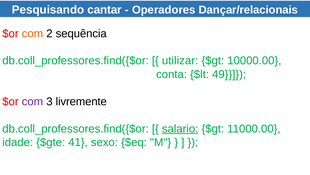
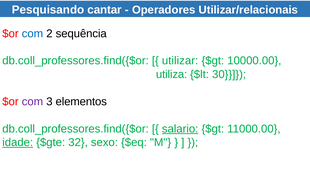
Dançar/relacionais: Dançar/relacionais -> Utilizar/relacionais (248, 10)
com colour: orange -> blue (32, 33)
conta: conta -> utiliza (172, 74)
49: 49 -> 30 (229, 74)
livremente: livremente -> elementos (81, 101)
idade underline: none -> present (18, 142)
41: 41 -> 32 (78, 142)
